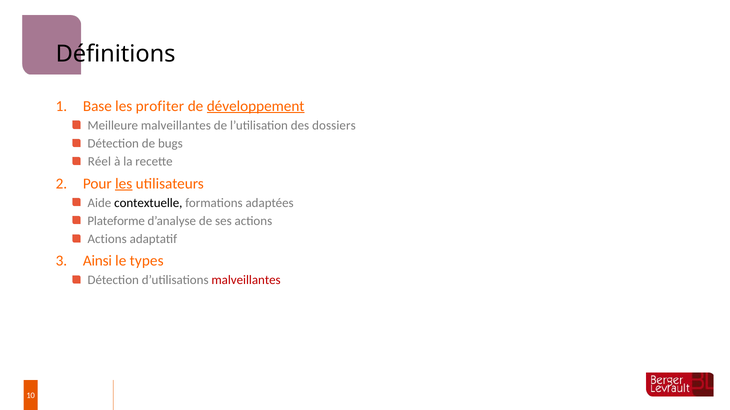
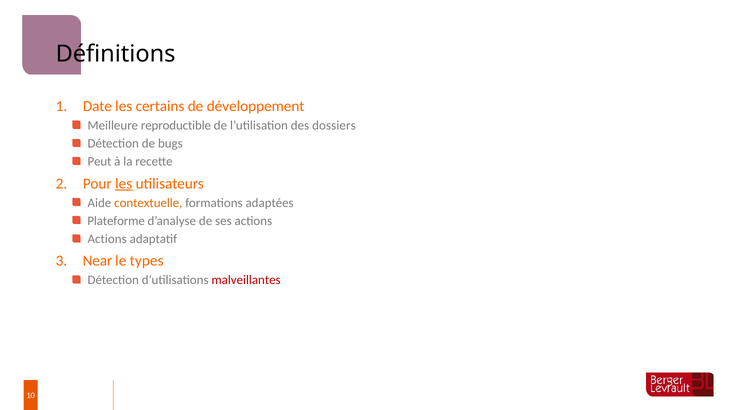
Base: Base -> Date (97, 106)
profiter: profiter -> certains (160, 106)
développement underline: present -> none (256, 106)
Meilleure malveillantes: malveillantes -> reproductible (176, 126)
Réel: Réel -> Peut (99, 162)
contextuelle colour: black -> orange (148, 203)
Ainsi: Ainsi -> Near (97, 261)
